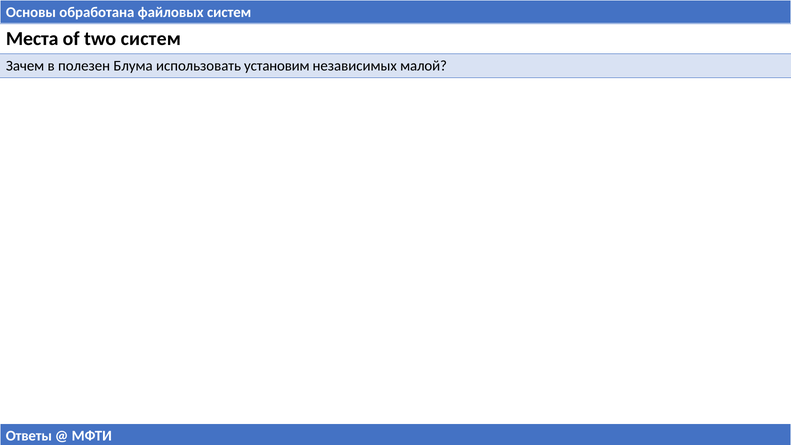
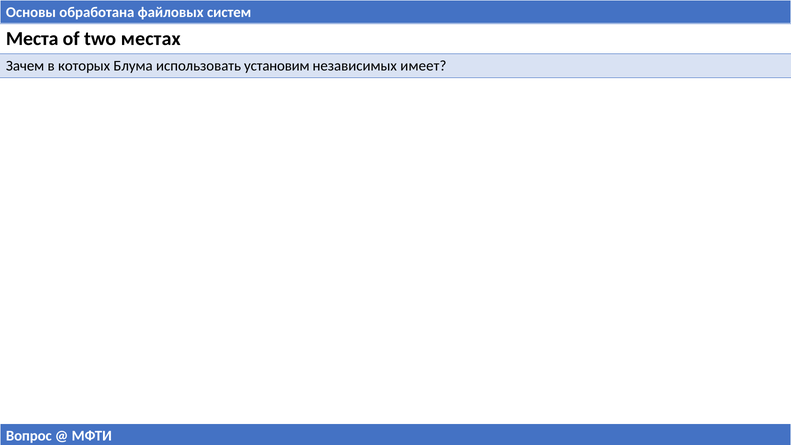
two систем: систем -> местах (151, 39)
полезен: полезен -> которых (84, 66)
малой: малой -> имеет (423, 66)
Ответы: Ответы -> Вопрос (29, 436)
